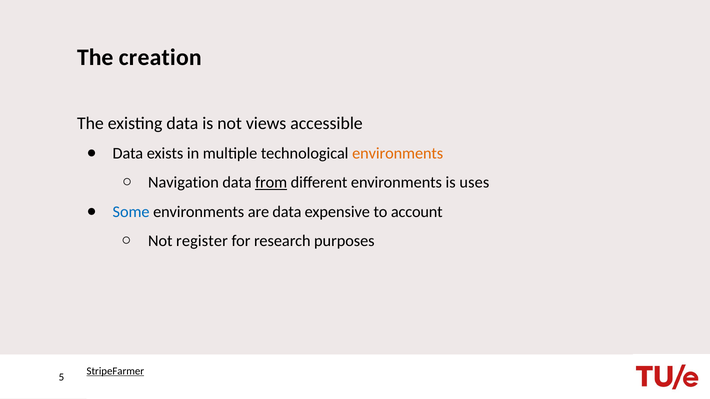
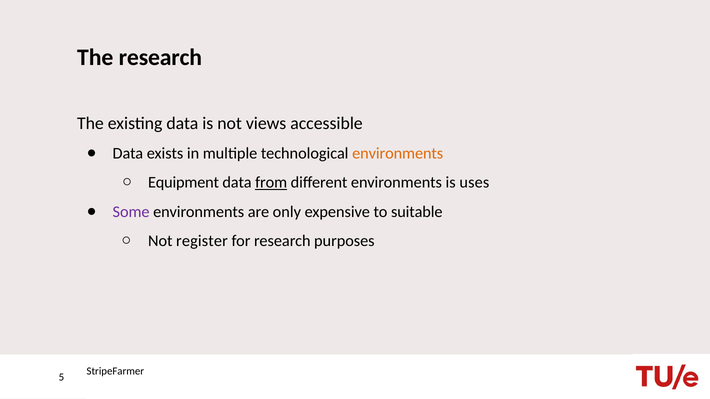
The creation: creation -> research (160, 58)
Navigation: Navigation -> Equipment (184, 183)
Some colour: blue -> purple (131, 212)
are data: data -> only (287, 212)
account: account -> suitable (417, 212)
StripeFarmer underline: present -> none (115, 371)
